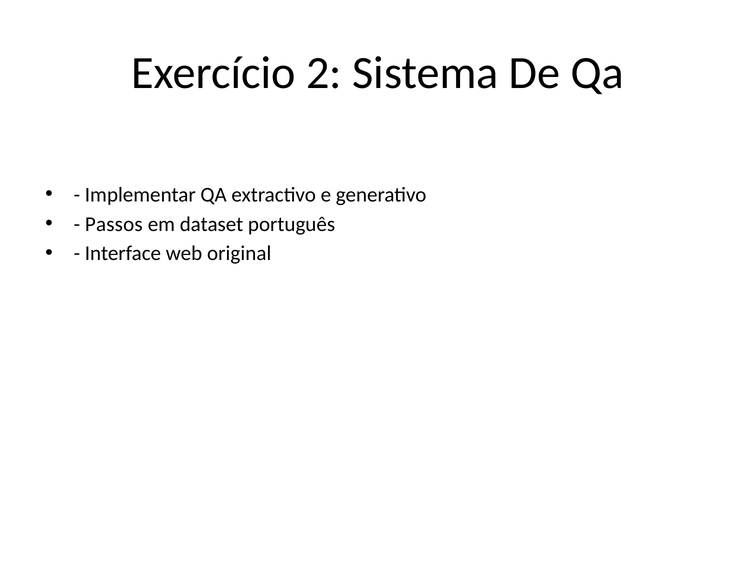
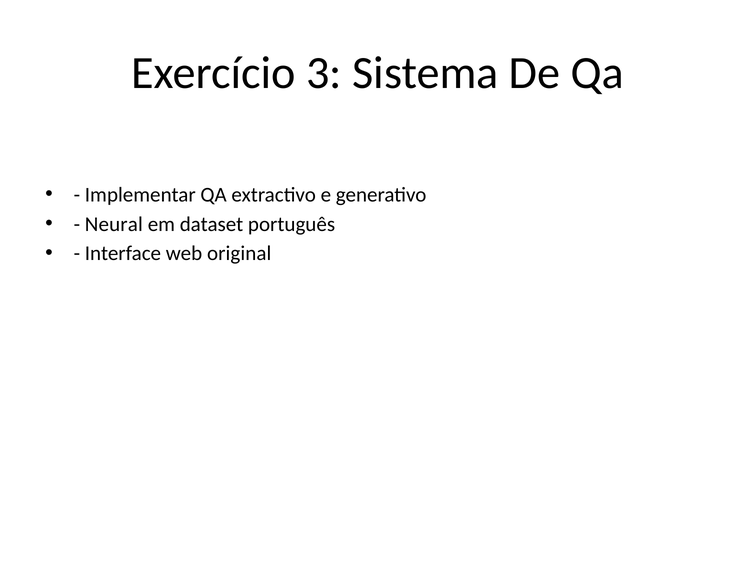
2: 2 -> 3 (324, 73)
Passos: Passos -> Neural (114, 224)
